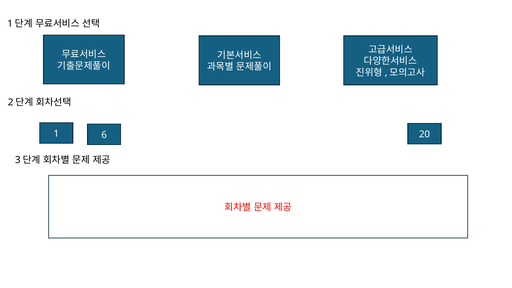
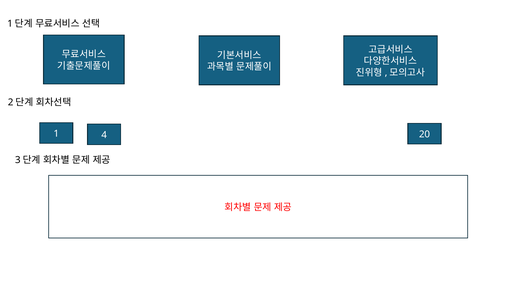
6: 6 -> 4 (104, 135)
